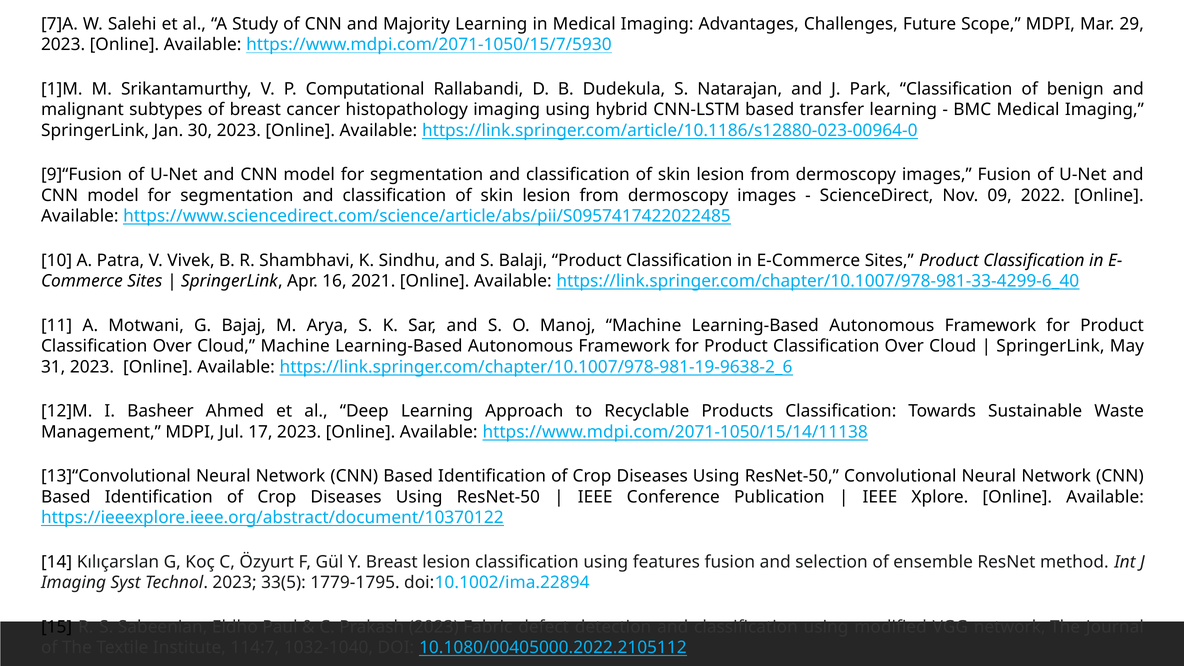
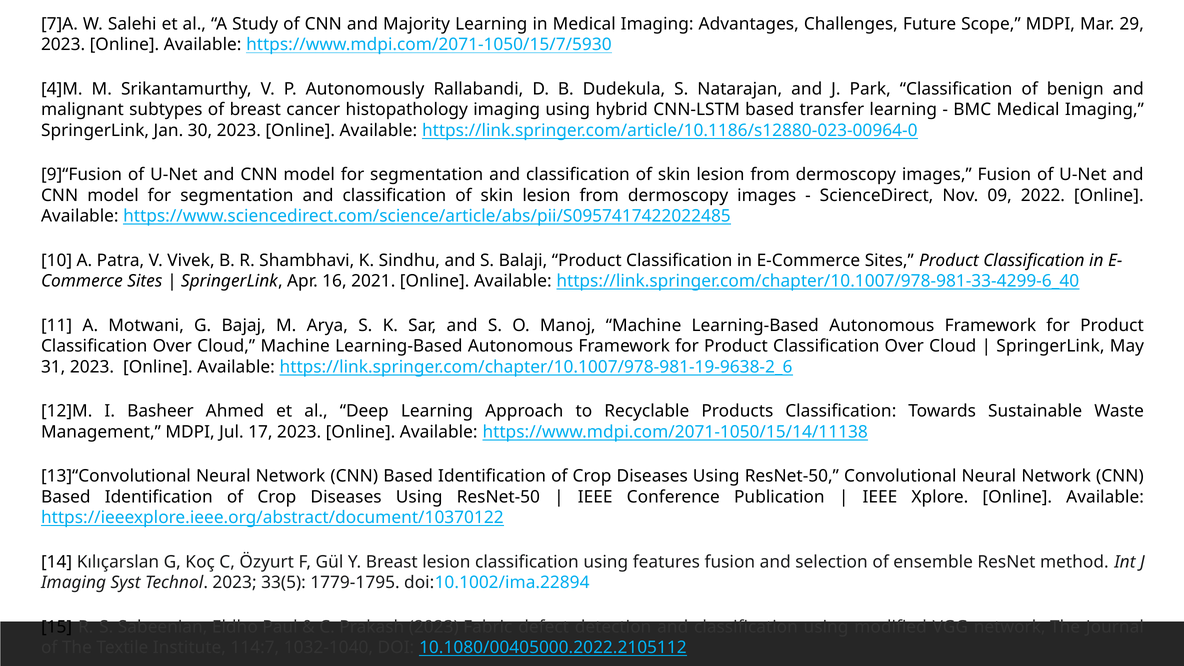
1]M: 1]M -> 4]M (62, 89)
Computational: Computational -> Autonomously (365, 89)
